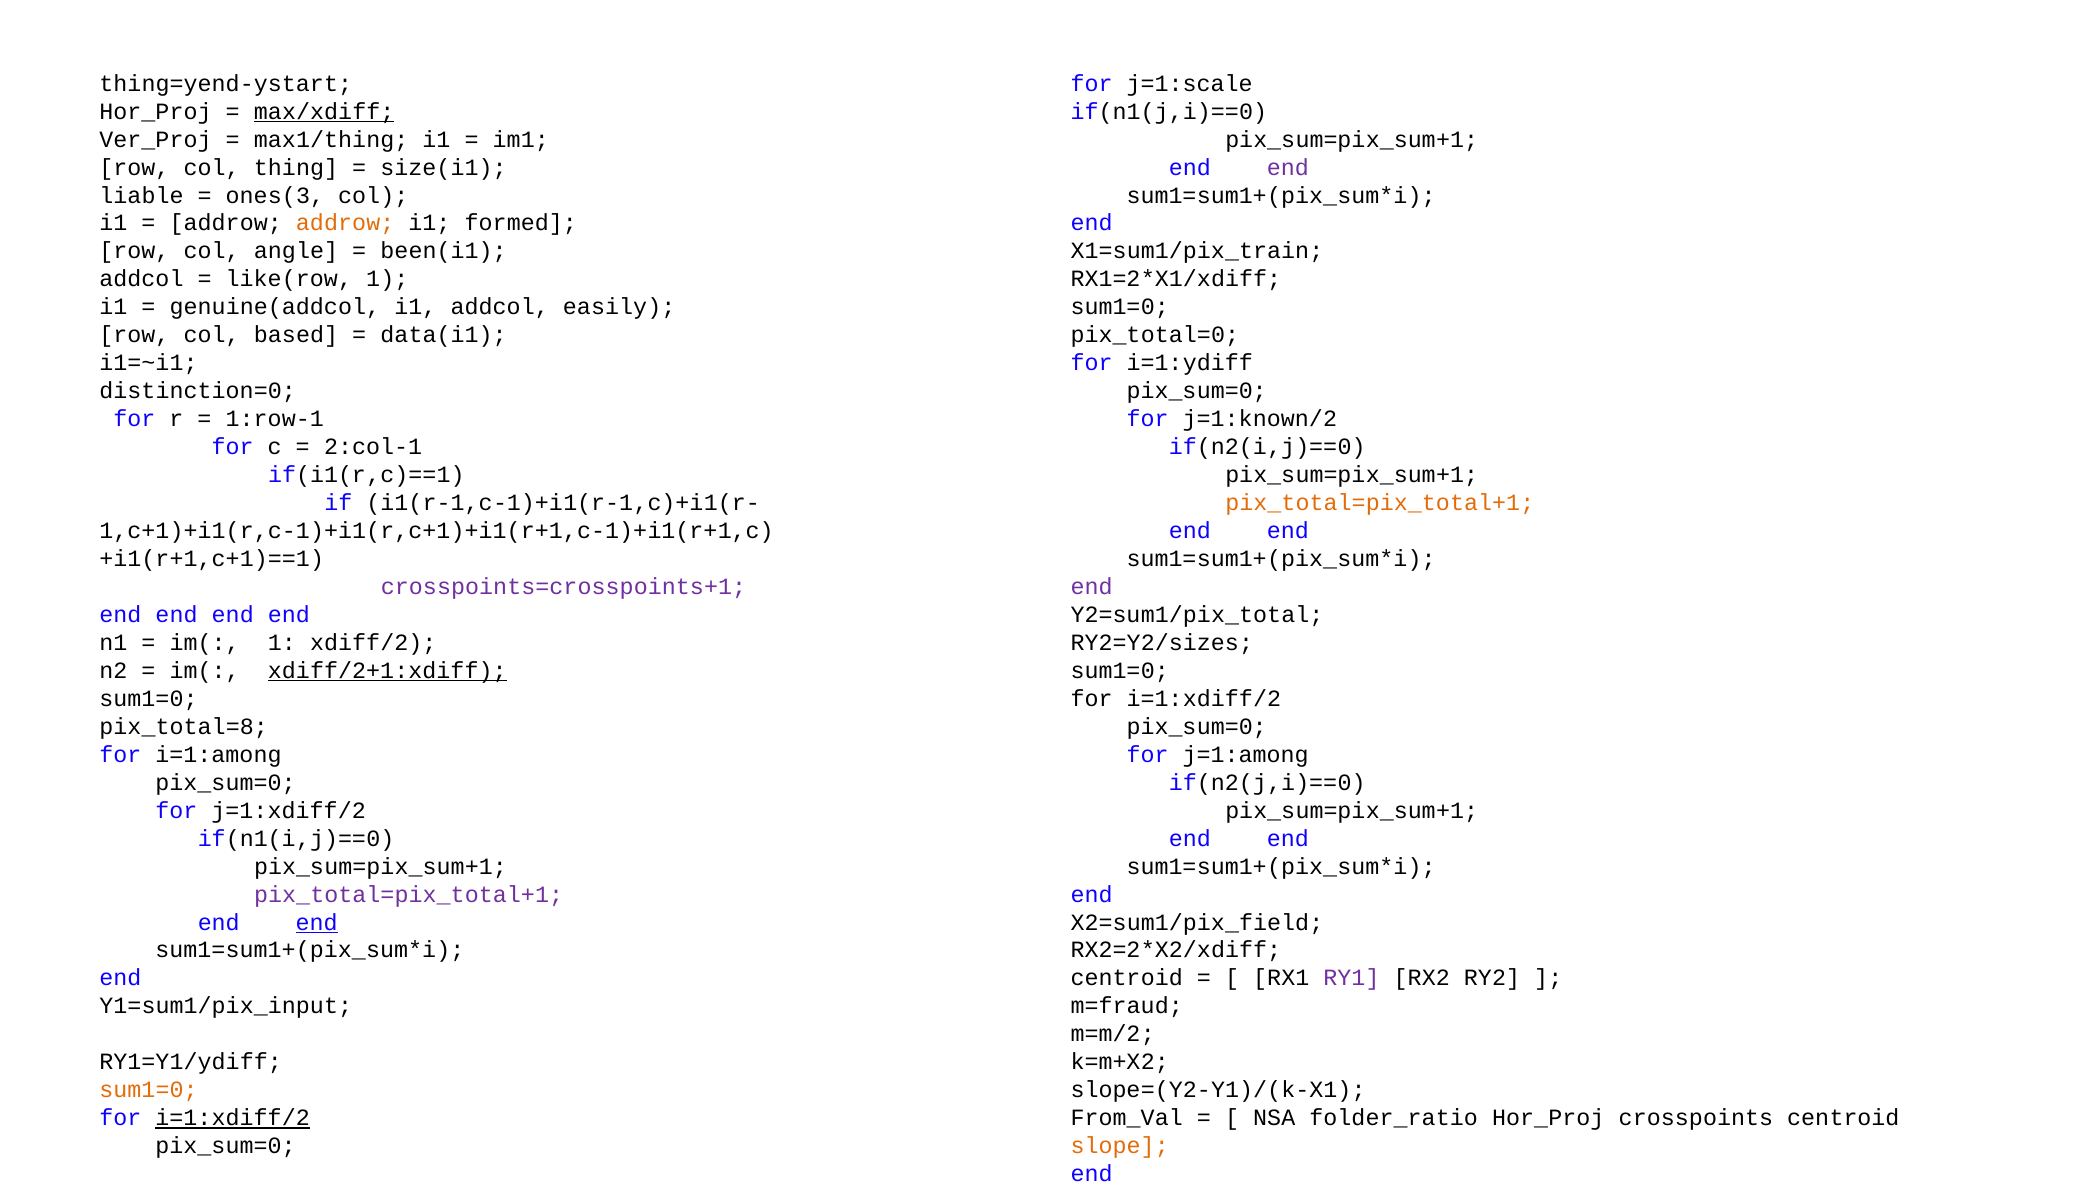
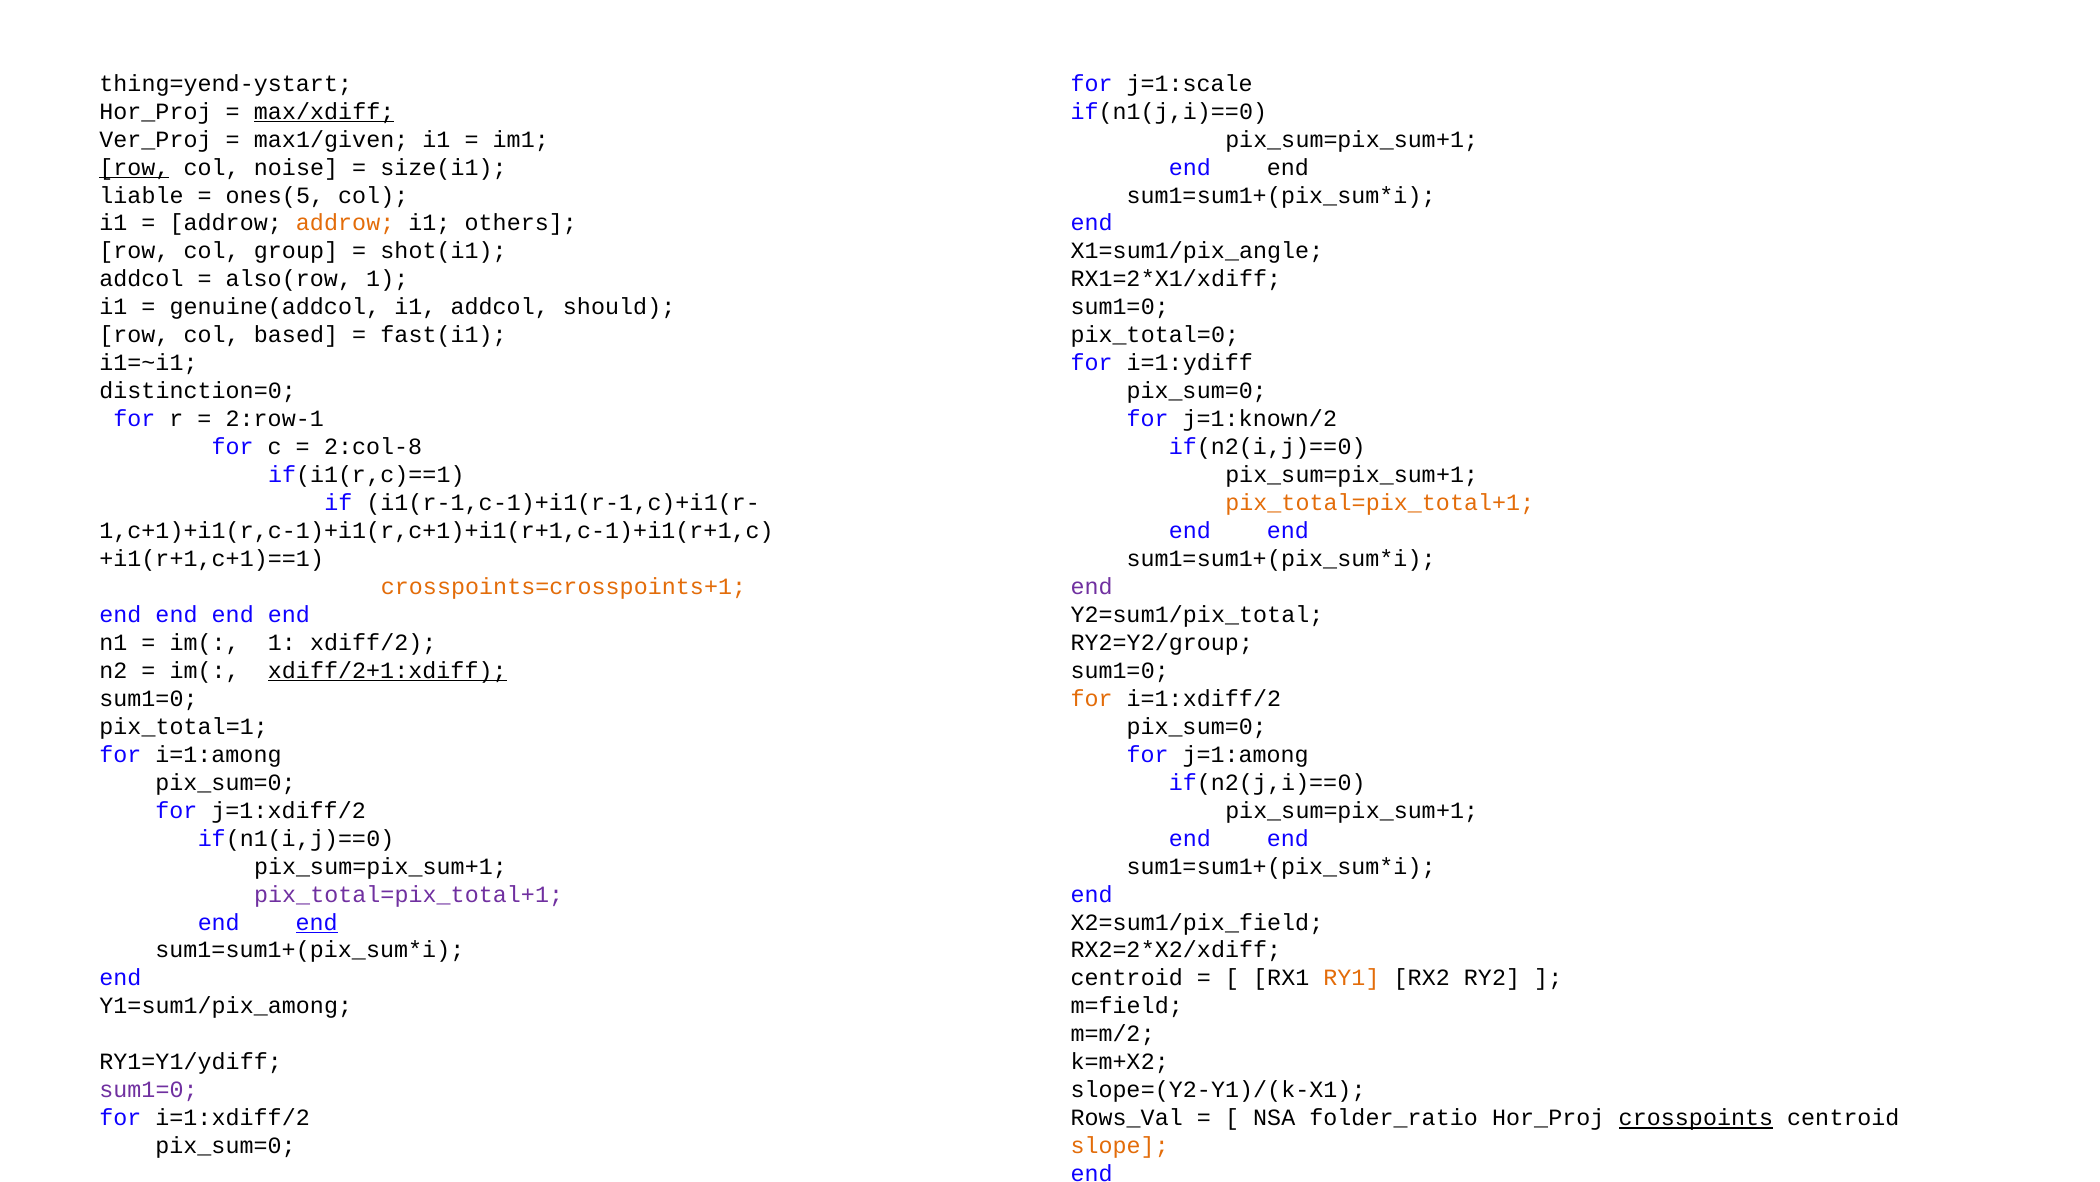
max1/thing: max1/thing -> max1/given (331, 139)
row underline: none -> present (134, 167)
thing: thing -> noise (296, 167)
end colour: purple -> black (1288, 167)
ones(3: ones(3 -> ones(5 (275, 195)
formed: formed -> others (521, 223)
angle: angle -> group (296, 251)
been(i1: been(i1 -> shot(i1 (444, 251)
X1=sum1/pix_train: X1=sum1/pix_train -> X1=sum1/pix_angle (1197, 251)
like(row: like(row -> also(row (289, 279)
easily: easily -> should (619, 307)
data(i1: data(i1 -> fast(i1 (444, 335)
1:row-1: 1:row-1 -> 2:row-1 (275, 419)
2:col-1: 2:col-1 -> 2:col-8 (373, 447)
crosspoints=crosspoints+1 colour: purple -> orange (563, 586)
RY2=Y2/sizes: RY2=Y2/sizes -> RY2=Y2/group (1162, 642)
for colour: black -> orange (1092, 698)
pix_total=8: pix_total=8 -> pix_total=1 (184, 726)
RY1 colour: purple -> orange (1351, 978)
Y1=sum1/pix_input: Y1=sum1/pix_input -> Y1=sum1/pix_among (226, 1006)
m=fraud: m=fraud -> m=field (1127, 1006)
sum1=0 colour: orange -> purple (148, 1089)
i=1:xdiff/2 underline: present -> none (233, 1117)
From_Val: From_Val -> Rows_Val (1127, 1117)
crosspoints underline: none -> present (1696, 1117)
